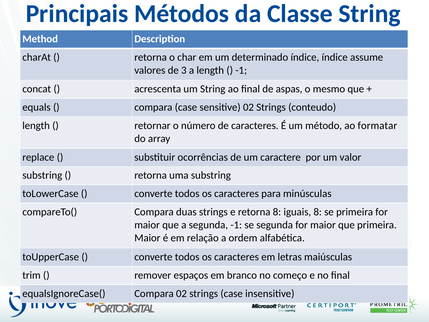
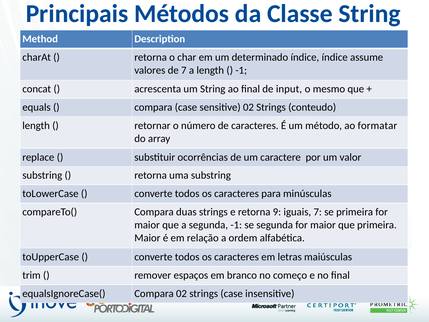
de 3: 3 -> 7 (184, 70)
aspas: aspas -> input (289, 89)
retorna 8: 8 -> 9 (277, 212)
iguais 8: 8 -> 7 (318, 212)
